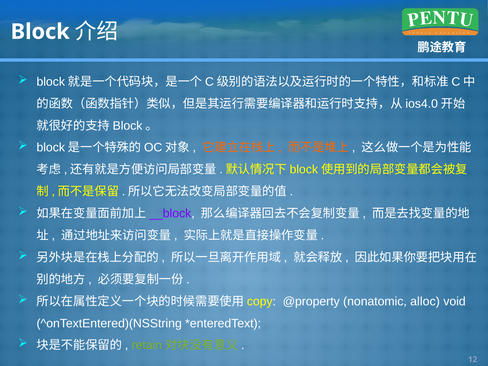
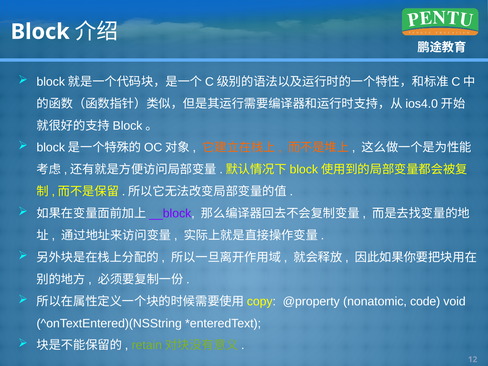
alloc: alloc -> code (425, 301)
